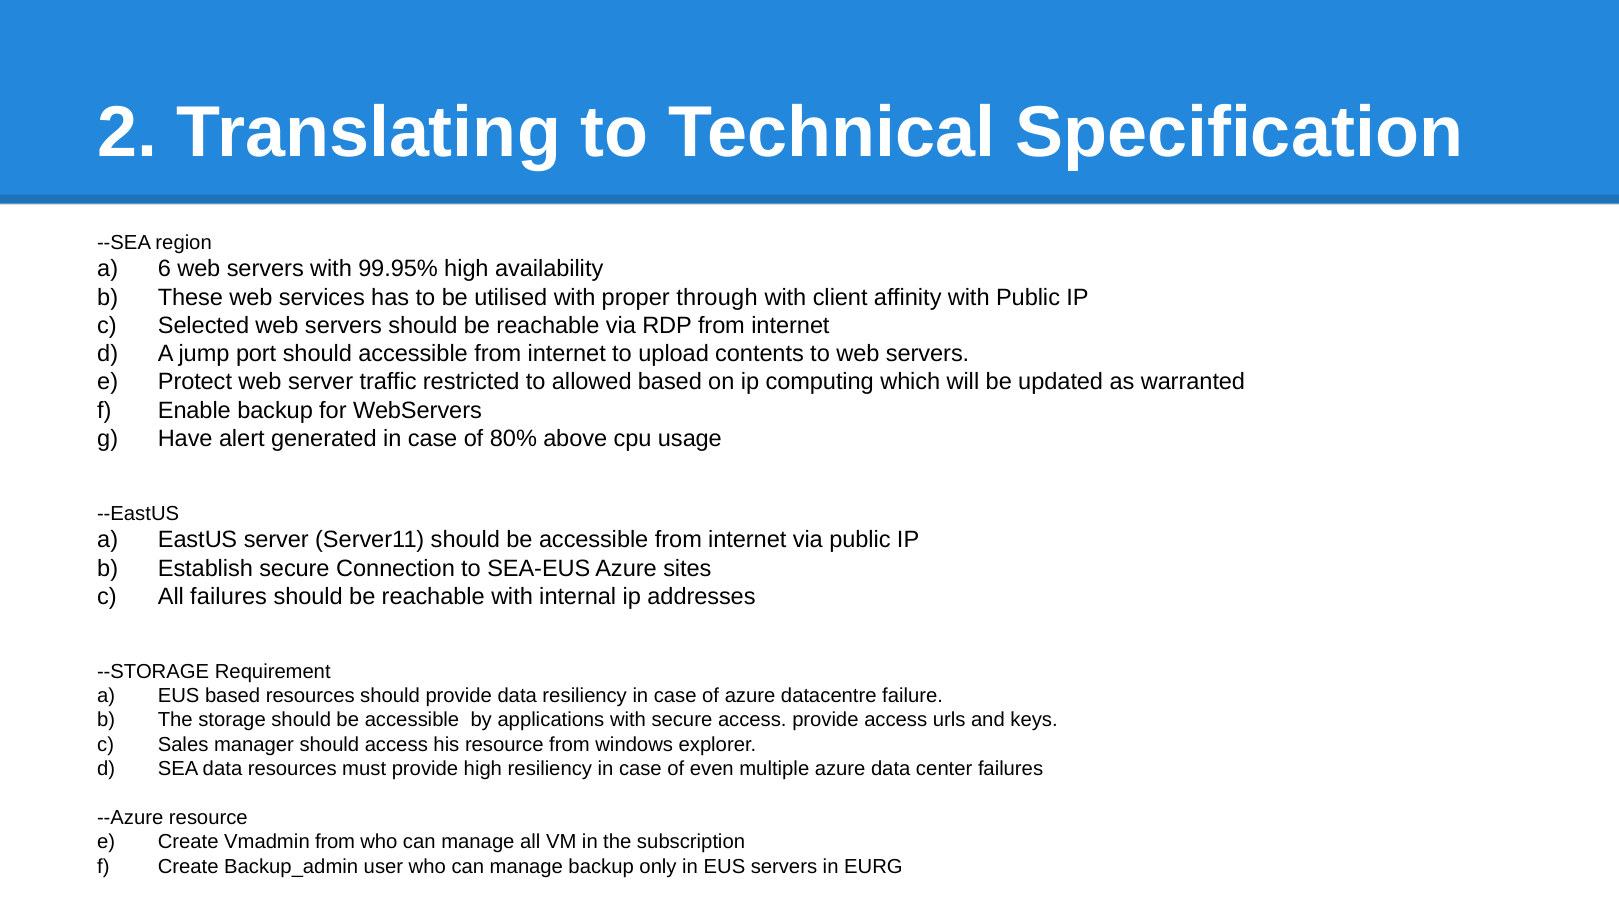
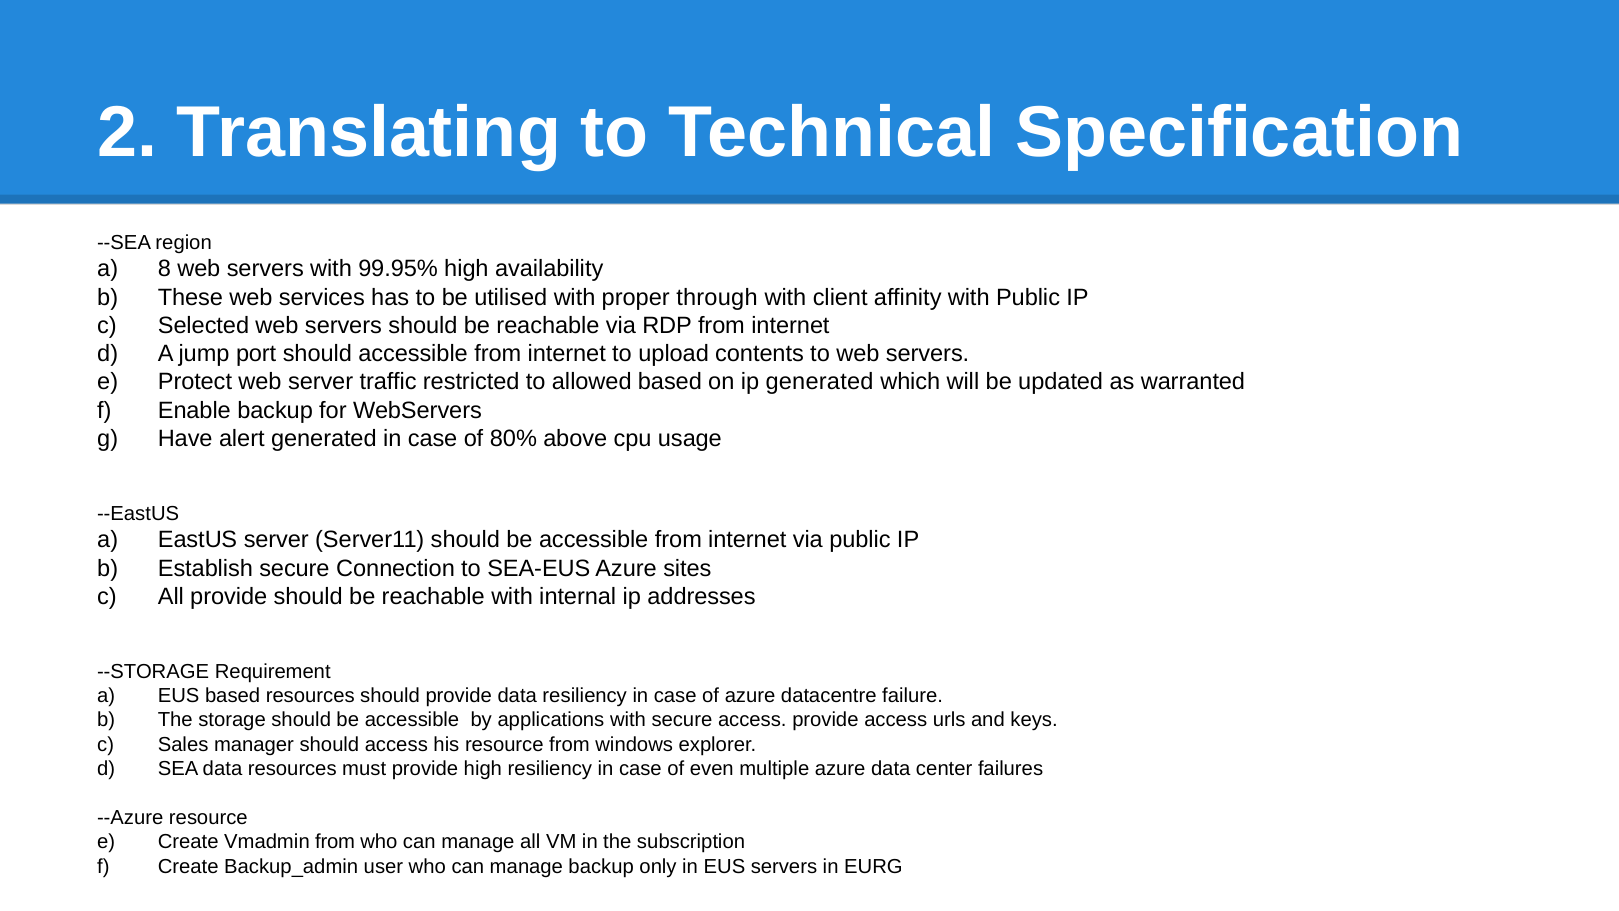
6: 6 -> 8 (164, 269)
ip computing: computing -> generated (820, 382)
All failures: failures -> provide (229, 597)
